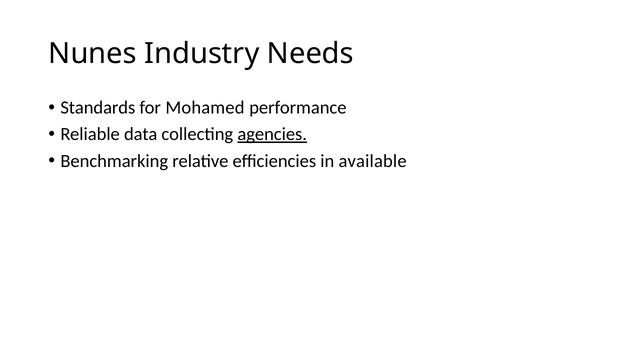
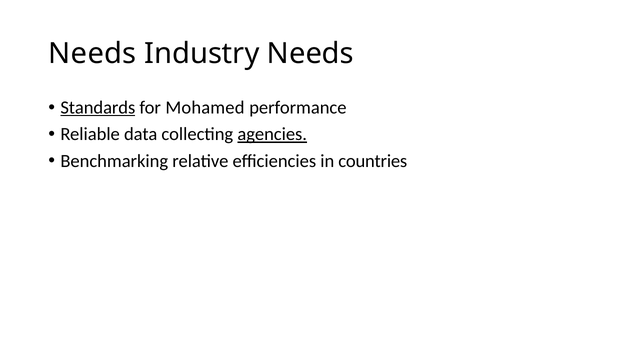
Nunes: Nunes -> Needs (92, 53)
Standards underline: none -> present (98, 108)
available: available -> countries (373, 161)
